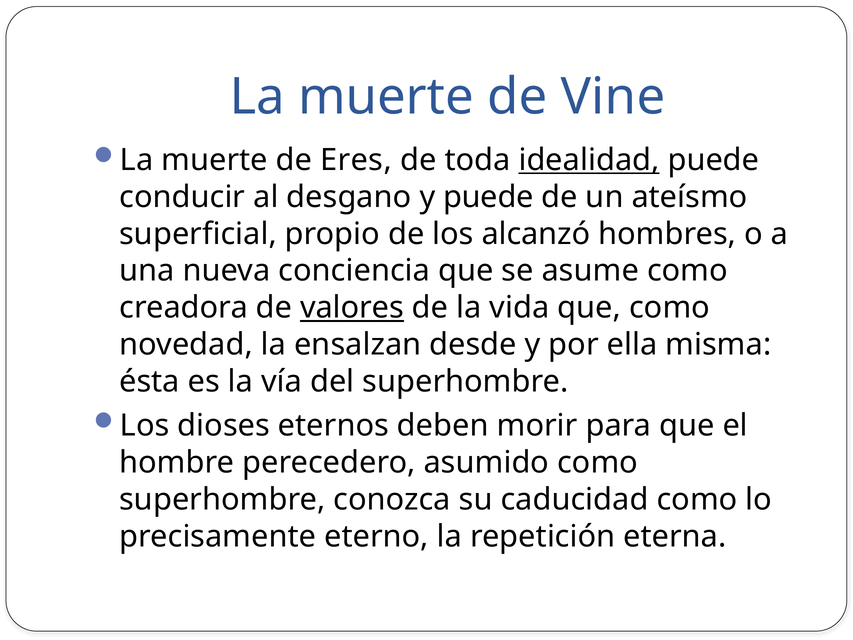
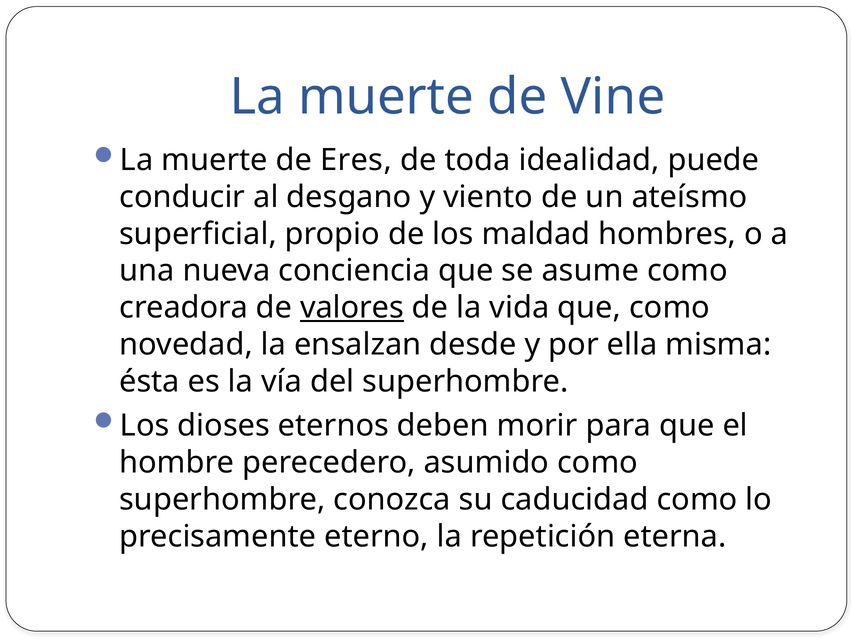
idealidad underline: present -> none (589, 160)
y puede: puede -> viento (488, 197)
alcanzó: alcanzó -> maldad (536, 234)
